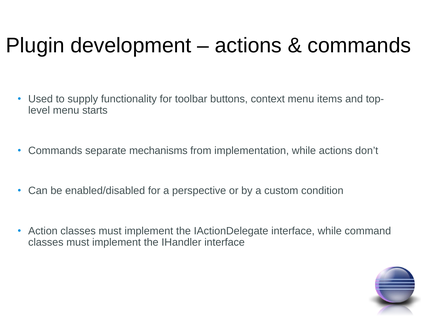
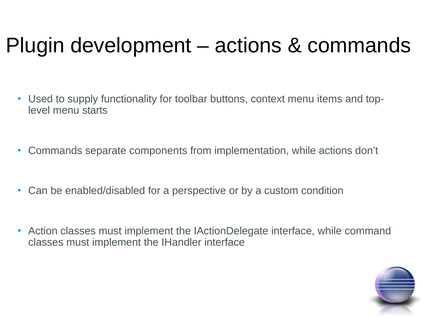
mechanisms: mechanisms -> components (158, 151)
